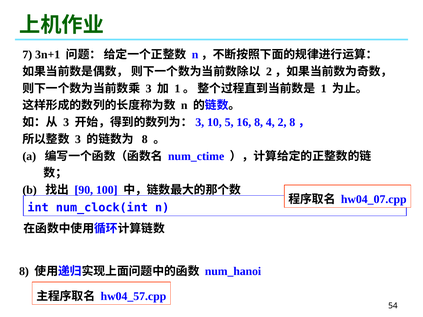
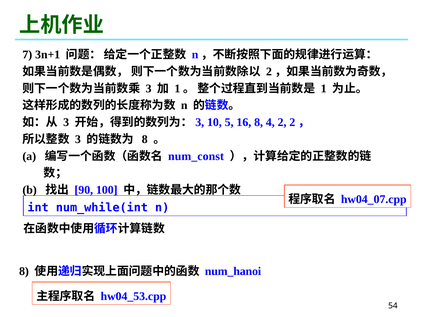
2 8: 8 -> 2 (292, 122)
num_ctime: num_ctime -> num_const (196, 156)
num_clock(int: num_clock(int -> num_while(int (102, 208)
hw04_57.cpp: hw04_57.cpp -> hw04_53.cpp (133, 296)
